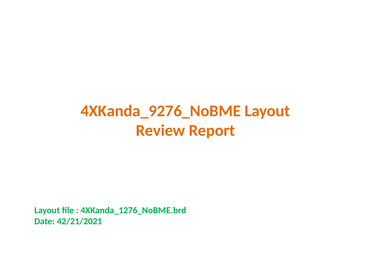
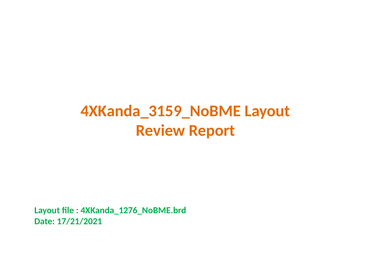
4XKanda_9276_NoBME: 4XKanda_9276_NoBME -> 4XKanda_3159_NoBME (161, 111)
42/21/2021: 42/21/2021 -> 17/21/2021 (79, 221)
